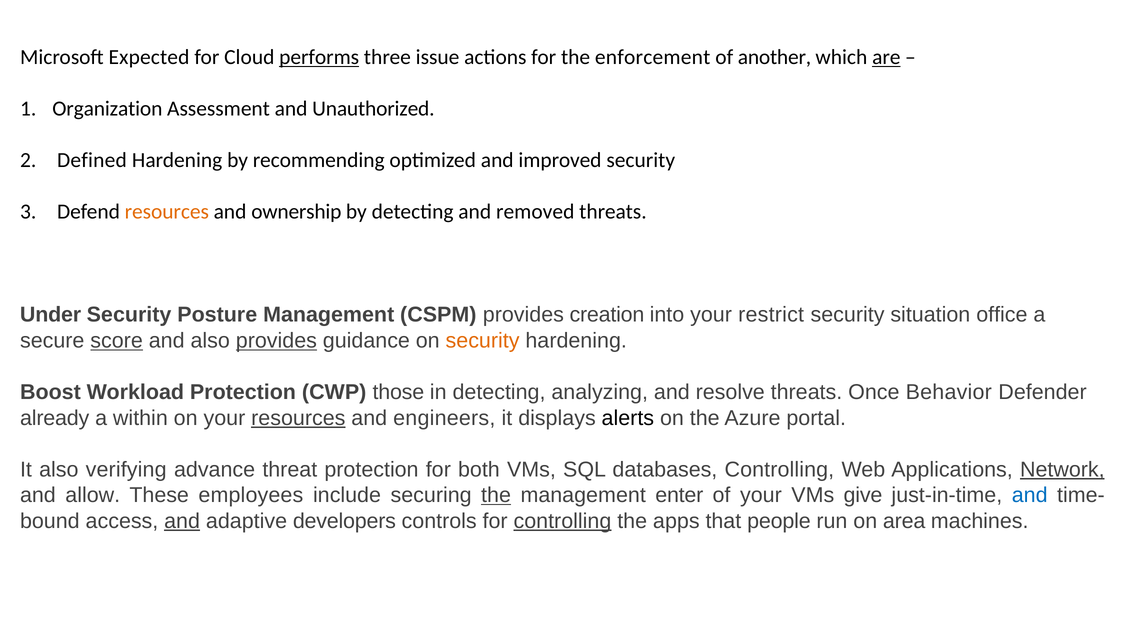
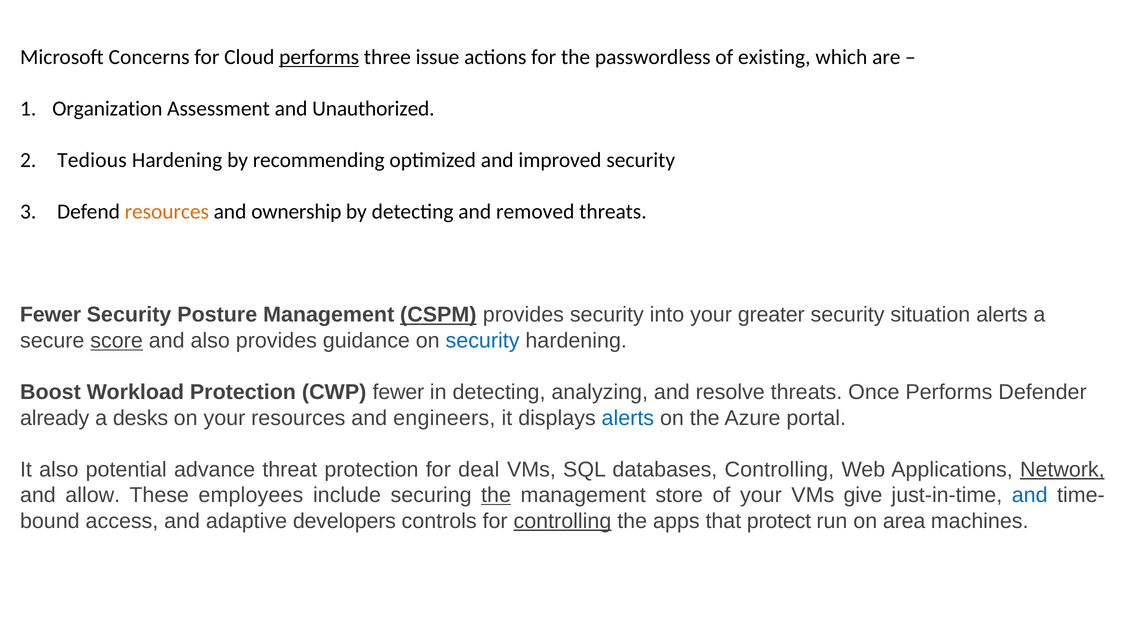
Expected: Expected -> Concerns (149, 57)
enforcement: enforcement -> passwordless (653, 57)
another: another -> existing (774, 57)
are underline: present -> none (886, 57)
Defined: Defined -> Tedious (92, 160)
Under: Under -> Fewer (51, 315)
CSPM underline: none -> present (438, 315)
provides creation: creation -> security (607, 315)
restrict: restrict -> greater (771, 315)
situation office: office -> alerts (1002, 315)
provides underline: present -> none (276, 341)
security colour: orange -> blue (483, 341)
CWP those: those -> fewer (398, 392)
Once Behavior: Behavior -> Performs (949, 392)
within: within -> desks (141, 418)
resources underline: present -> none (298, 418)
alerts colour: black -> blue (628, 418)
verifying: verifying -> potential (126, 470)
both: both -> deal (479, 470)
enter: enter -> store (679, 495)
and underline: present -> none (182, 521)
people: people -> protect (779, 521)
